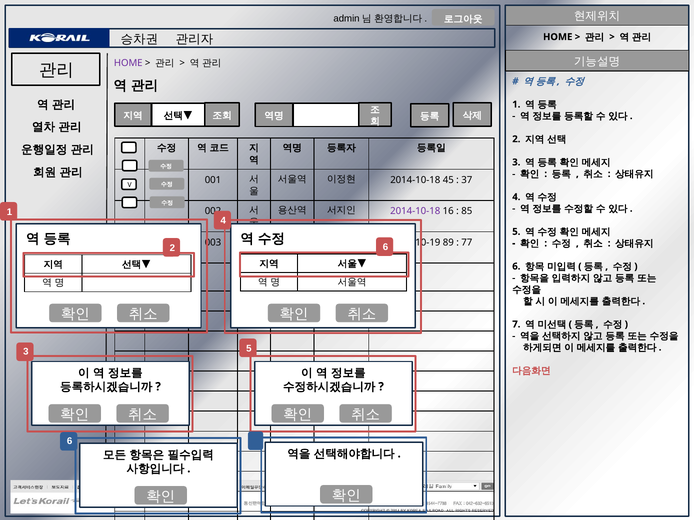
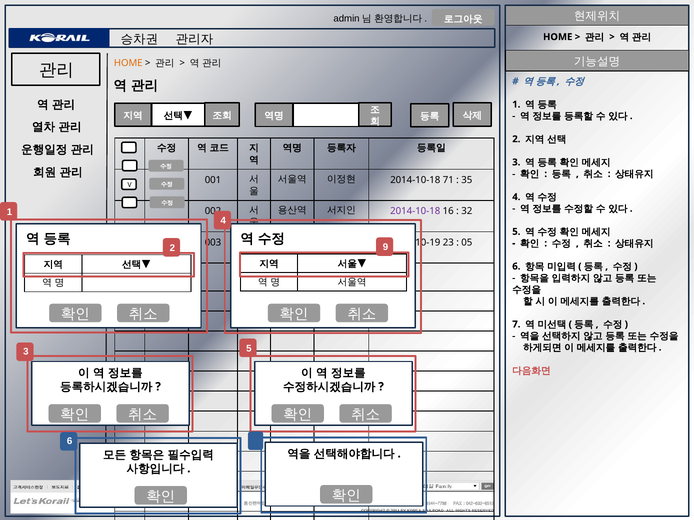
HOME colour: purple -> orange (128, 63)
45: 45 -> 71 (448, 180)
37: 37 -> 35 (467, 180)
85: 85 -> 32 (467, 211)
89: 89 -> 23 (448, 243)
77: 77 -> 05 (467, 243)
2 6: 6 -> 9 (386, 247)
